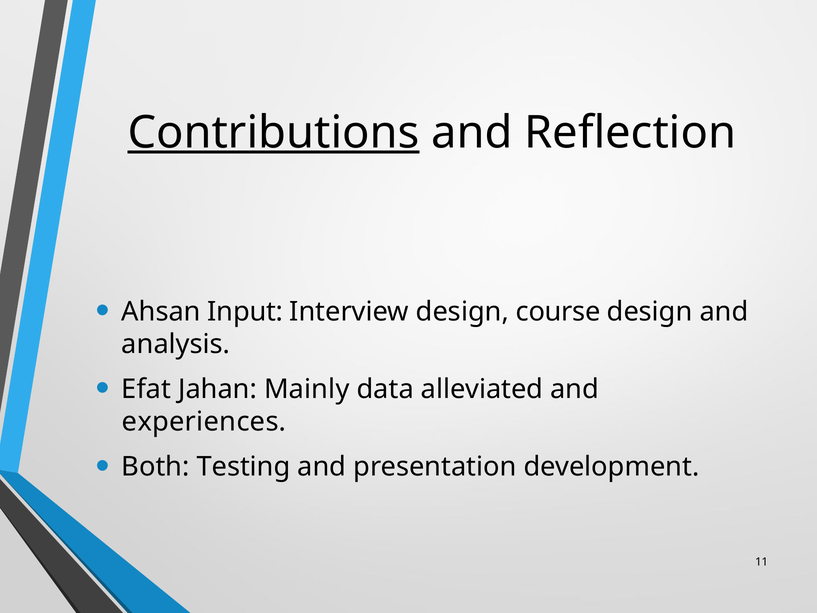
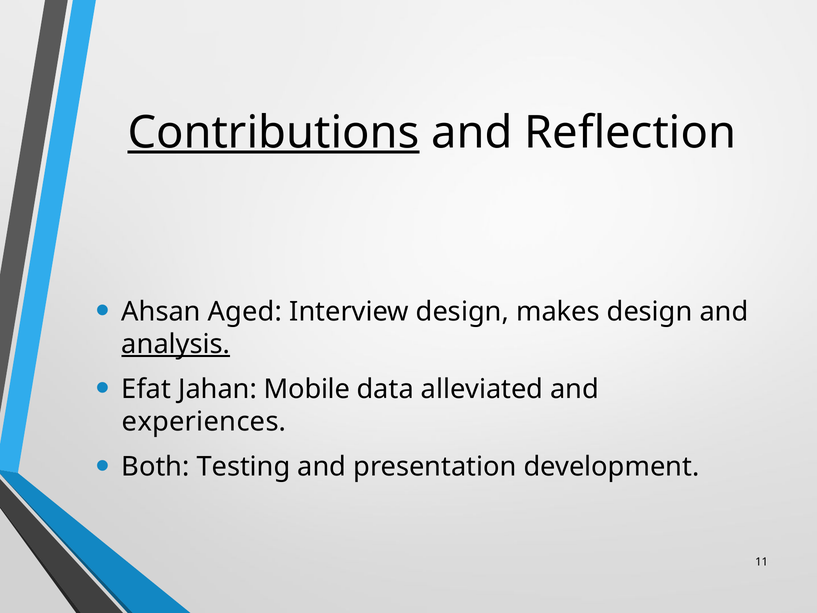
Input: Input -> Aged (245, 311)
course: course -> makes (558, 311)
analysis underline: none -> present (176, 344)
Mainly: Mainly -> Mobile (307, 389)
